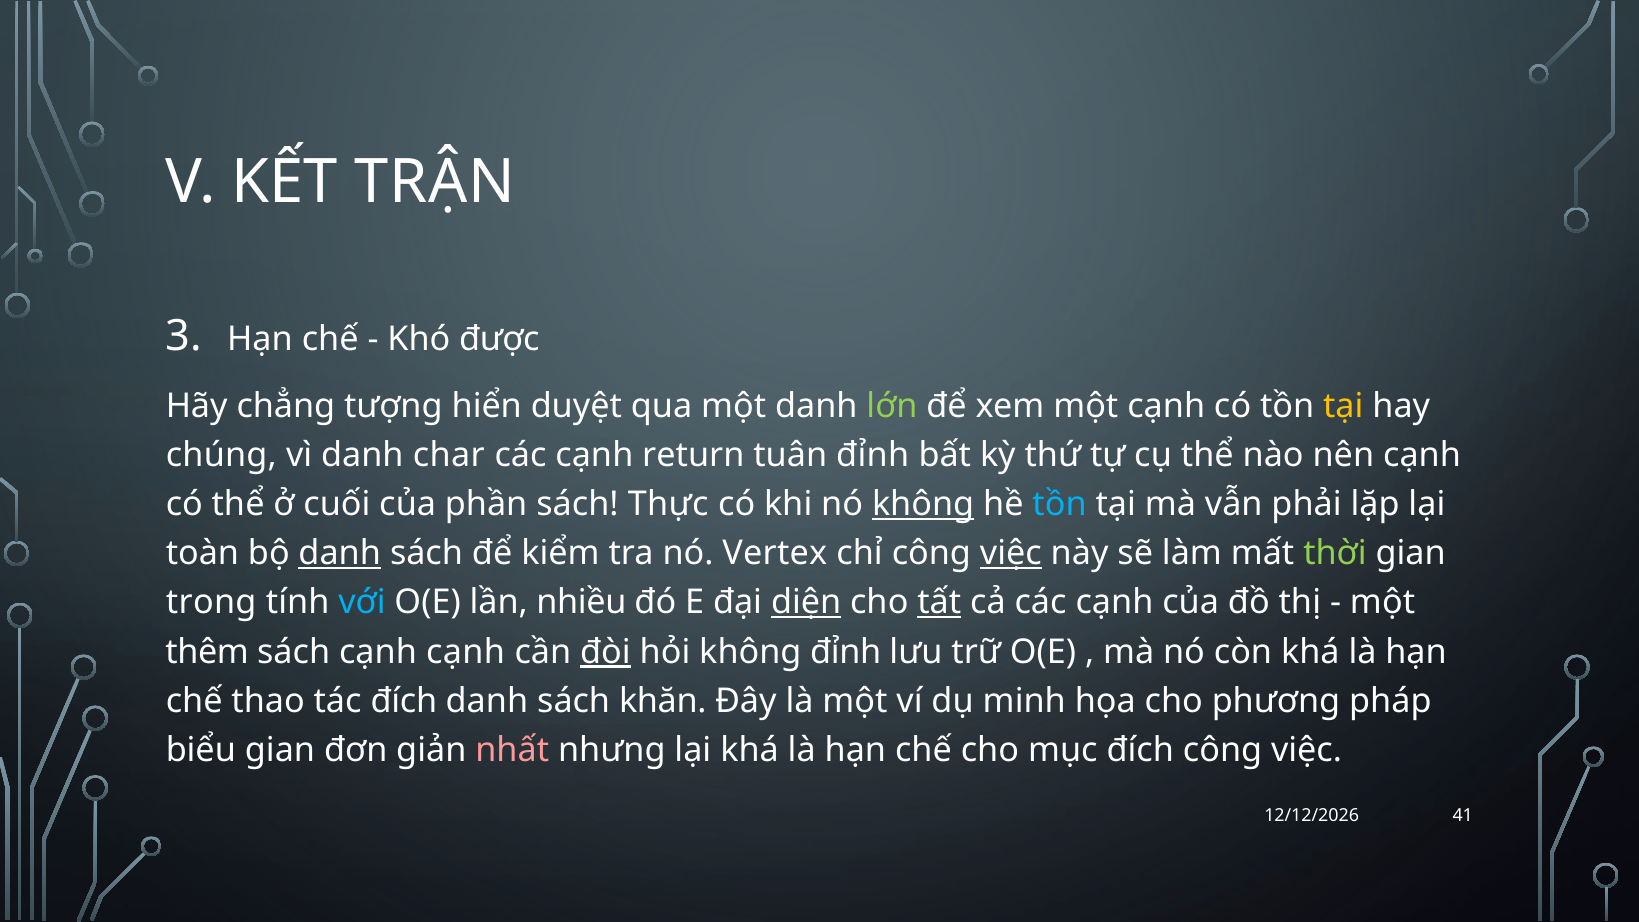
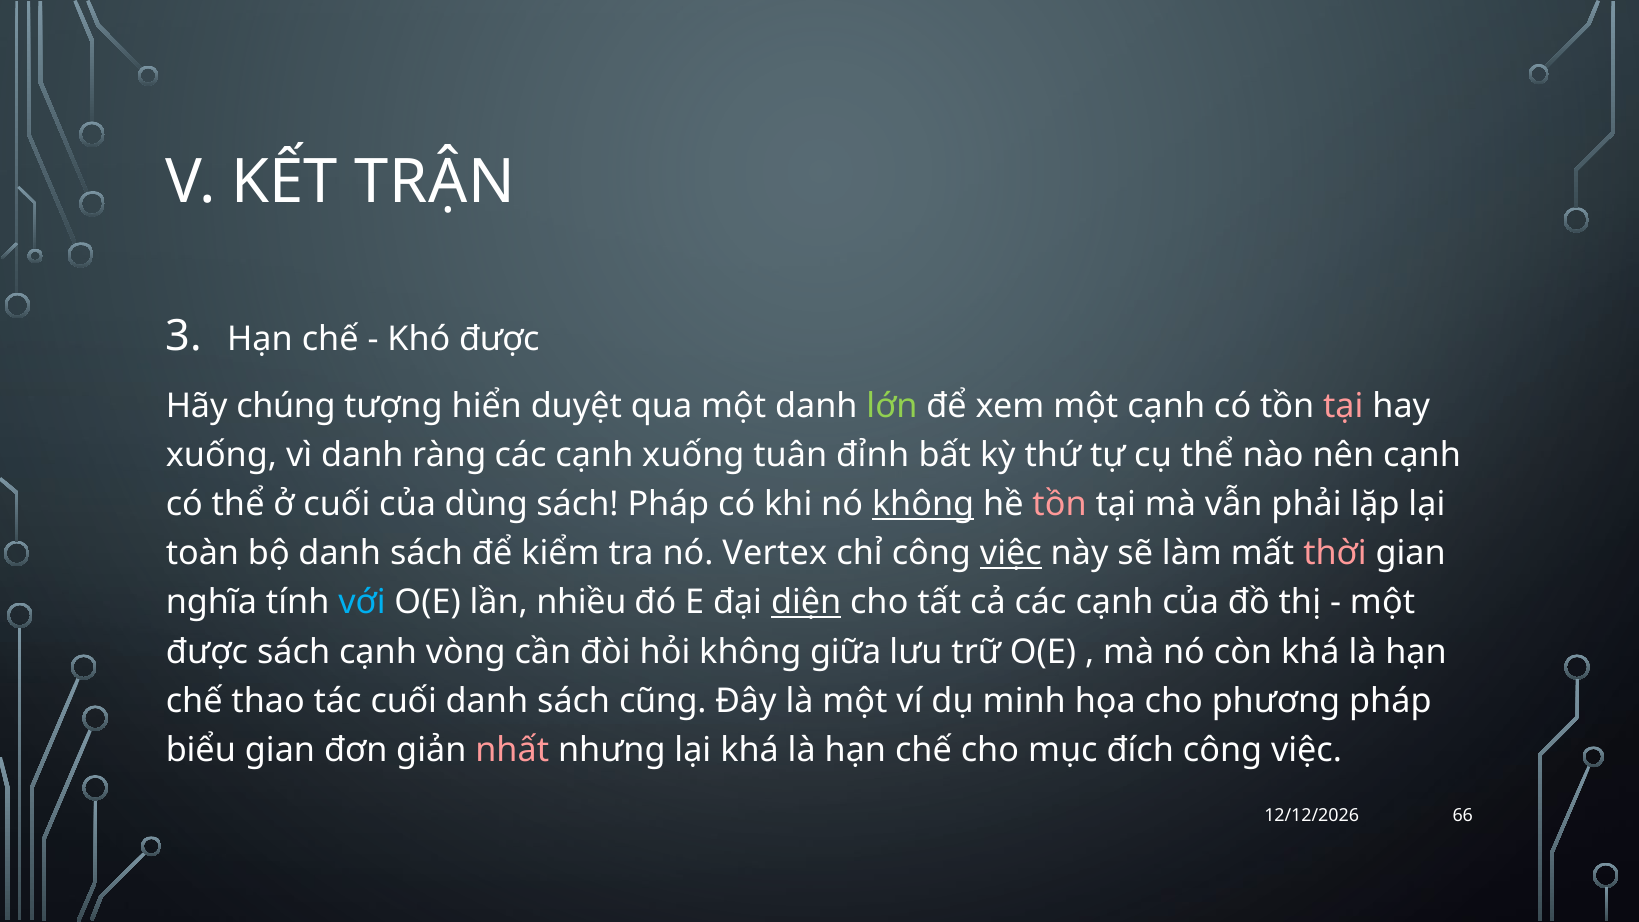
chẳng: chẳng -> chúng (286, 406)
tại colour: yellow -> pink (1343, 406)
chúng: chúng -> xuống (221, 455)
char: char -> ràng (449, 455)
cạnh return: return -> xuống (693, 455)
phần: phần -> dùng (486, 504)
sách Thực: Thực -> Pháp (668, 504)
tồn colour: light blue -> pink (1060, 504)
danh underline: present -> none (340, 553)
thời colour: light green -> pink (1335, 553)
trong: trong -> nghĩa (211, 603)
tất underline: present -> none (939, 603)
thêm: thêm -> được (207, 652)
cạnh cạnh: cạnh -> vòng (466, 652)
đòi underline: present -> none (605, 652)
không đỉnh: đỉnh -> giữa (846, 652)
tác đích: đích -> cuối (404, 701)
khăn: khăn -> cũng (663, 701)
41: 41 -> 66 (1463, 815)
